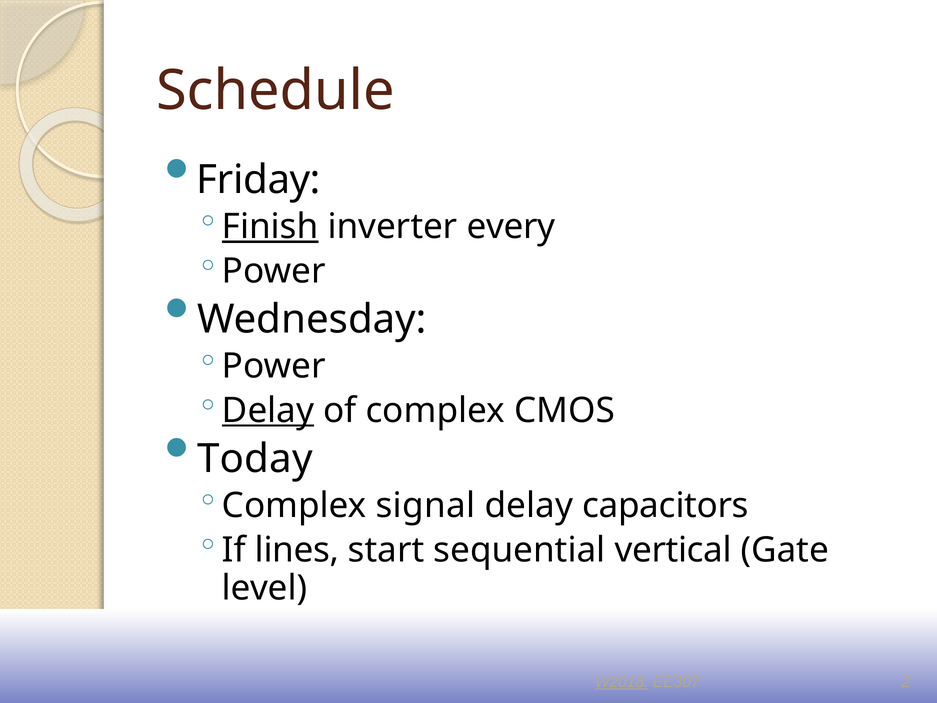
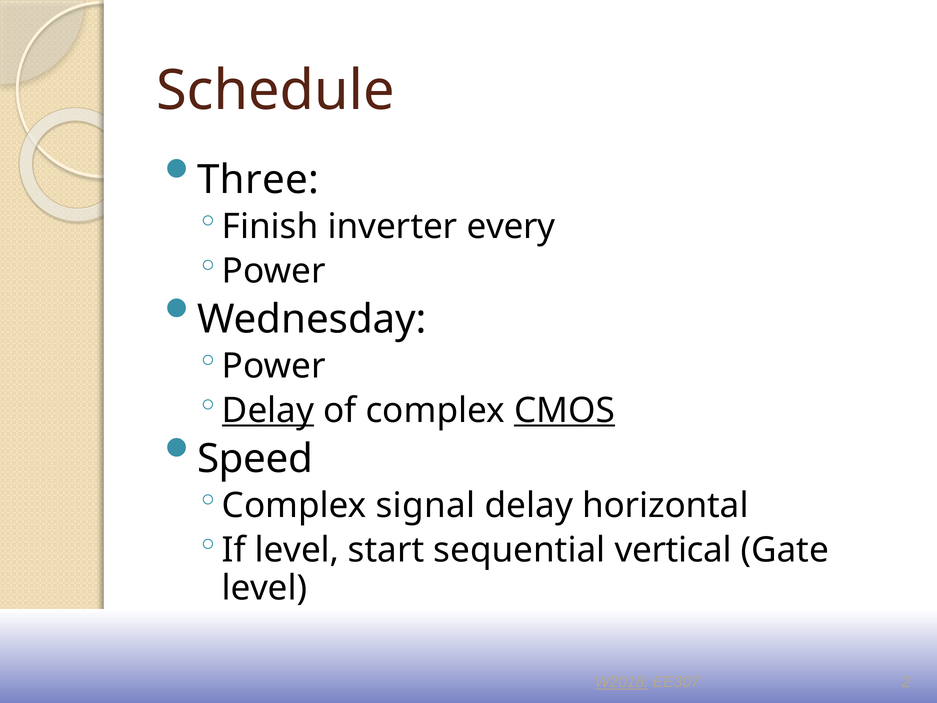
Friday: Friday -> Three (258, 180)
Finish underline: present -> none (270, 227)
CMOS underline: none -> present (565, 410)
Today: Today -> Speed (255, 459)
capacitors: capacitors -> horizontal (665, 505)
If lines: lines -> level (297, 550)
